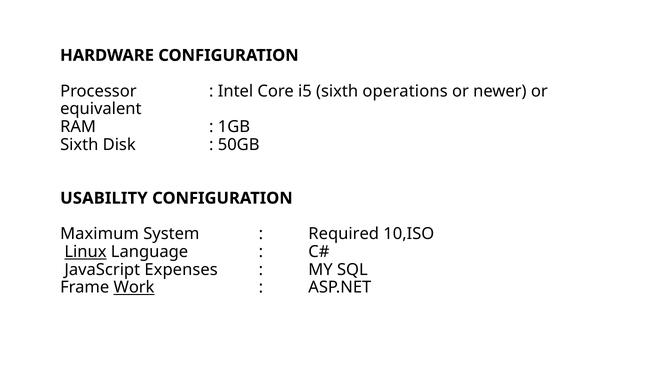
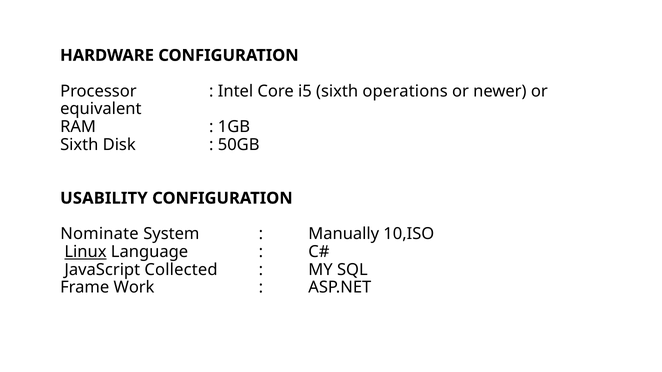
Maximum: Maximum -> Nominate (99, 234)
Required: Required -> Manually (344, 234)
Expenses: Expenses -> Collected (181, 270)
Work underline: present -> none (134, 288)
